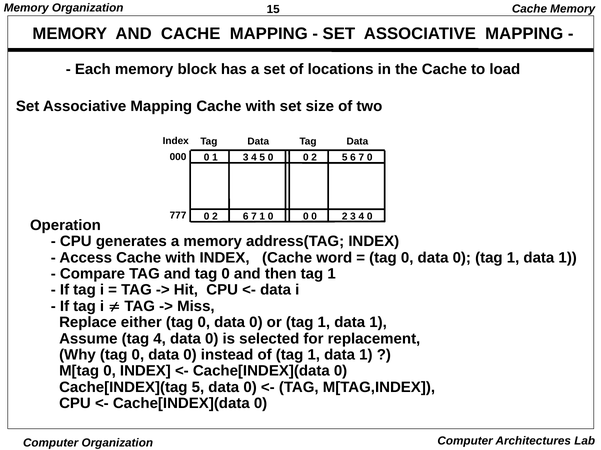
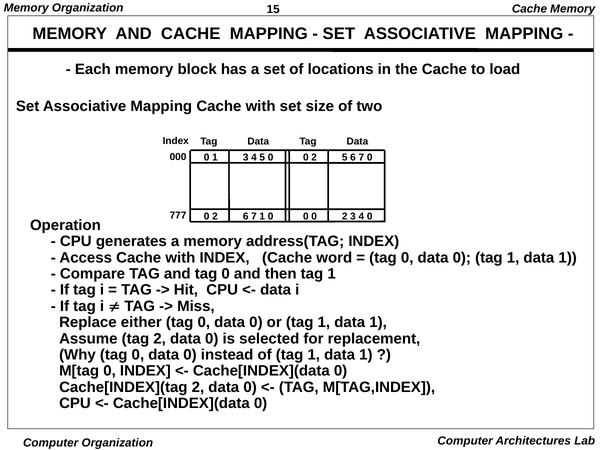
tag 4: 4 -> 2 (160, 339)
Cache[INDEX](tag 5: 5 -> 2 (198, 388)
